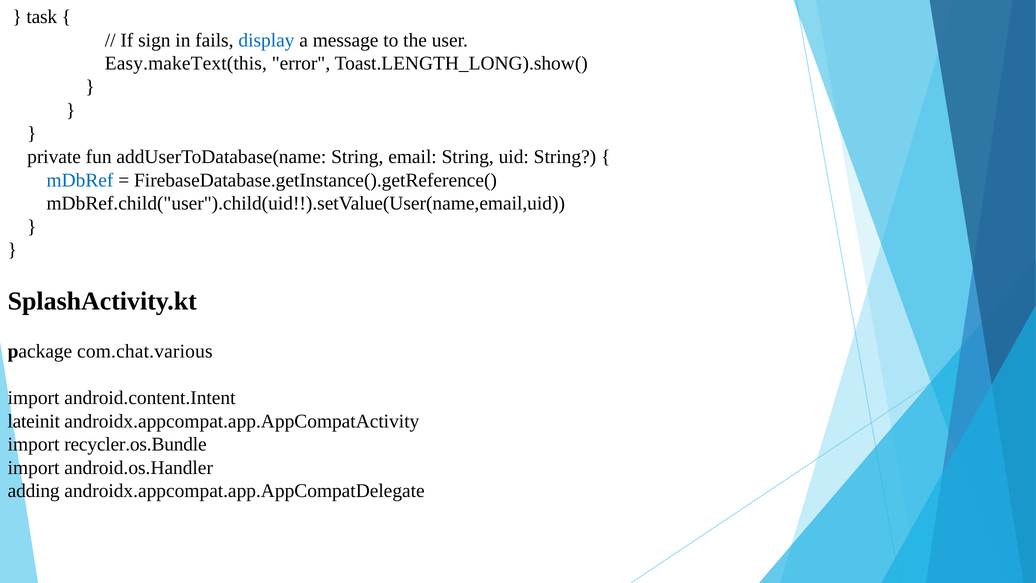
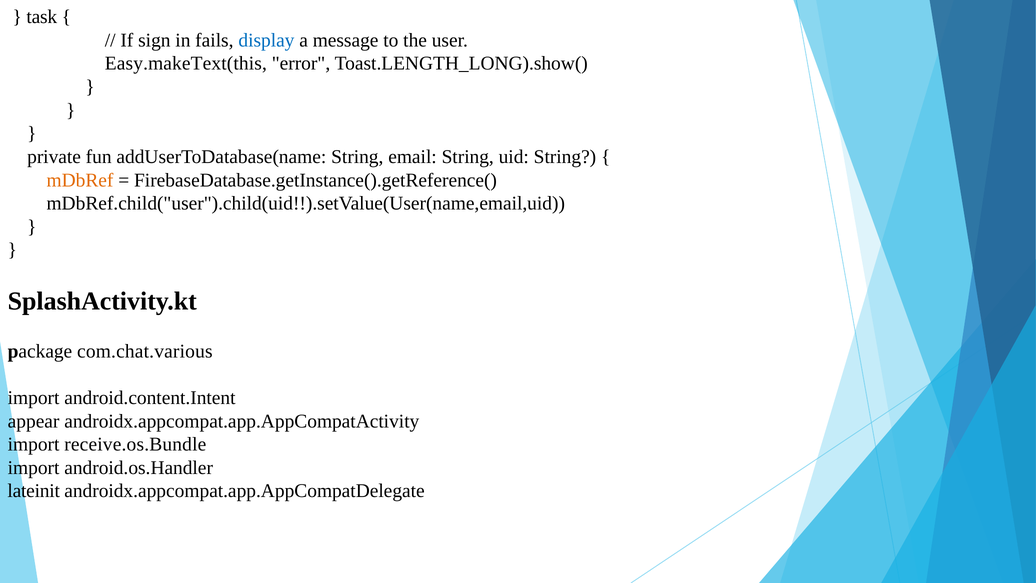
mDbRef colour: blue -> orange (80, 180)
lateinit: lateinit -> appear (34, 421)
recycler.os.Bundle: recycler.os.Bundle -> receive.os.Bundle (135, 444)
adding: adding -> lateinit (34, 491)
